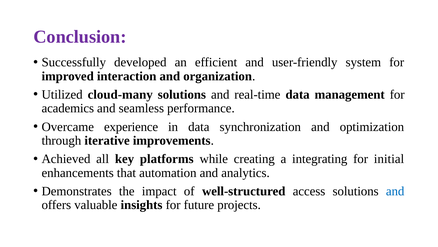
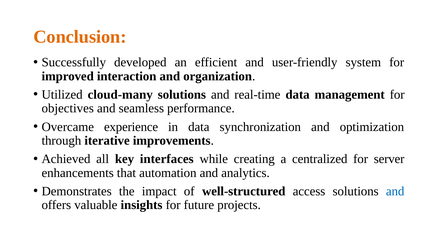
Conclusion colour: purple -> orange (80, 37)
academics: academics -> objectives (68, 108)
platforms: platforms -> interfaces (167, 159)
integrating: integrating -> centralized (320, 159)
initial: initial -> server (389, 159)
